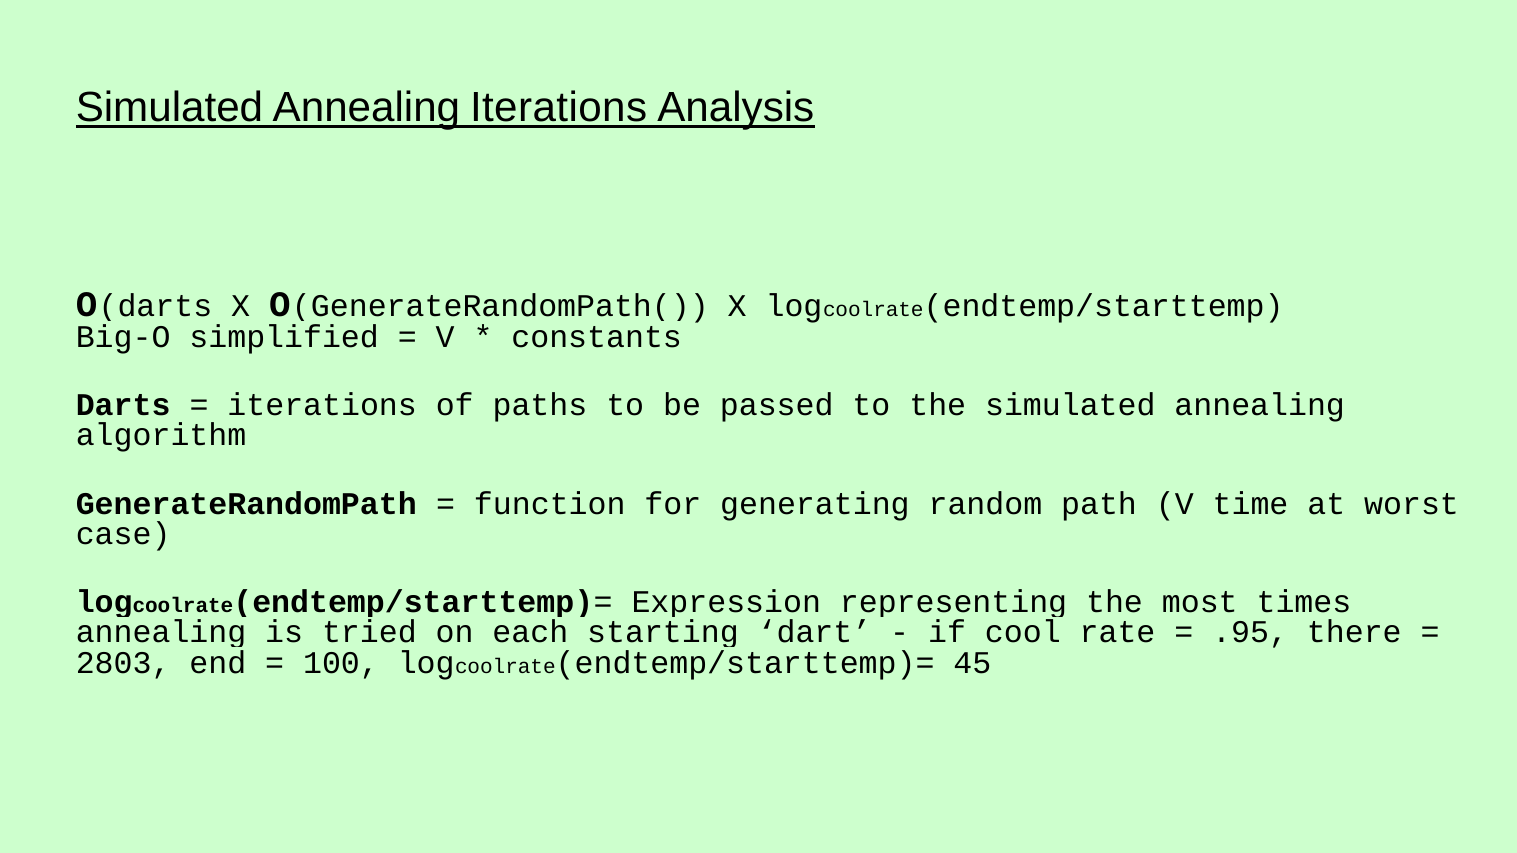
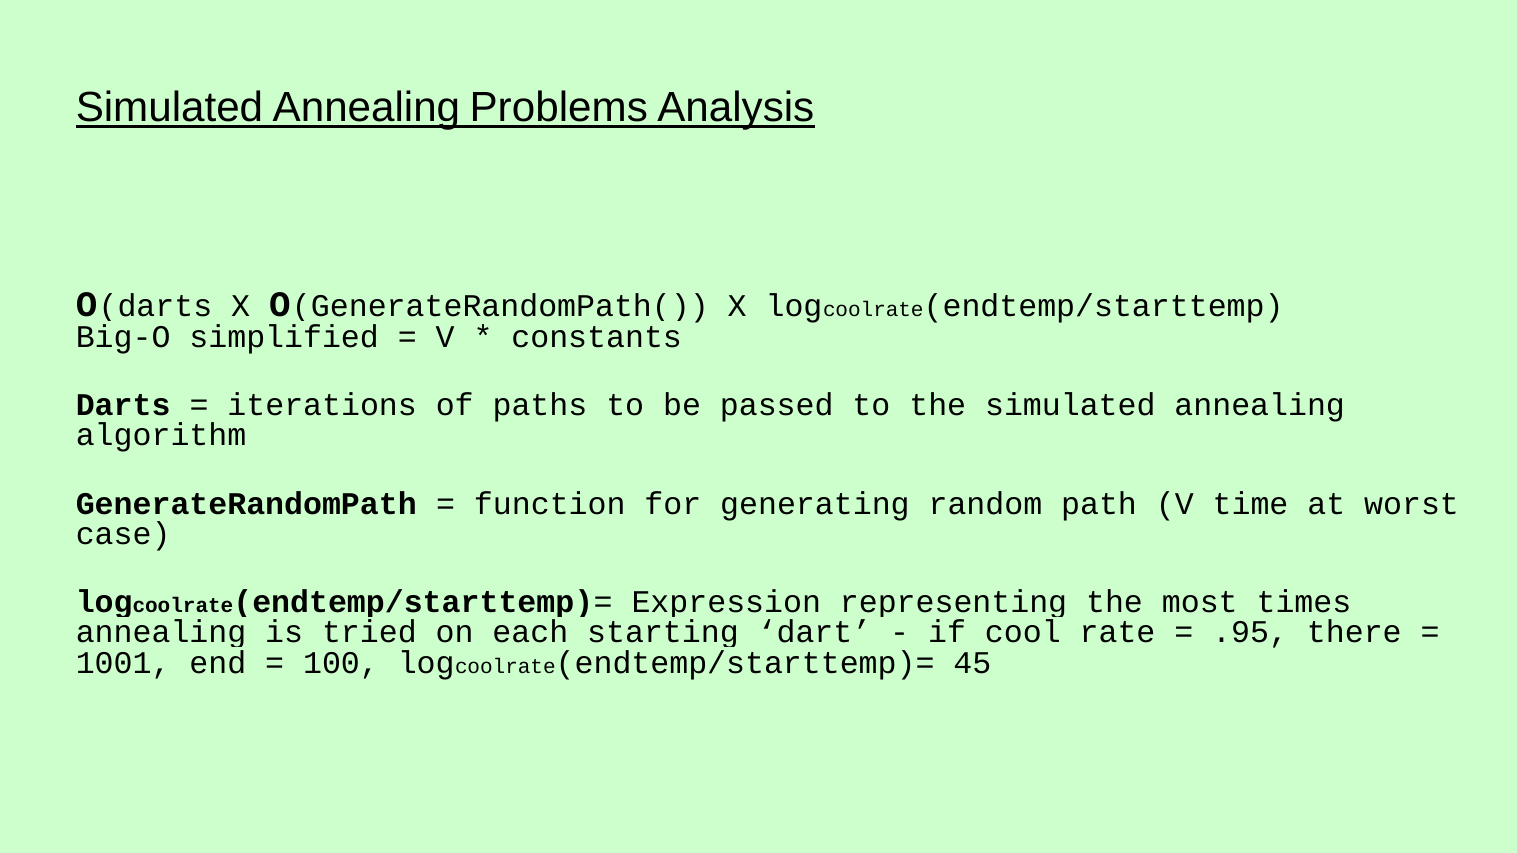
Annealing Iterations: Iterations -> Problems (559, 108)
2803: 2803 -> 1001 (123, 663)
